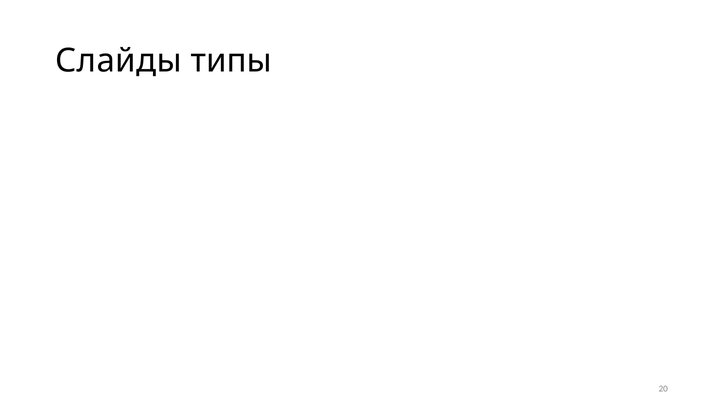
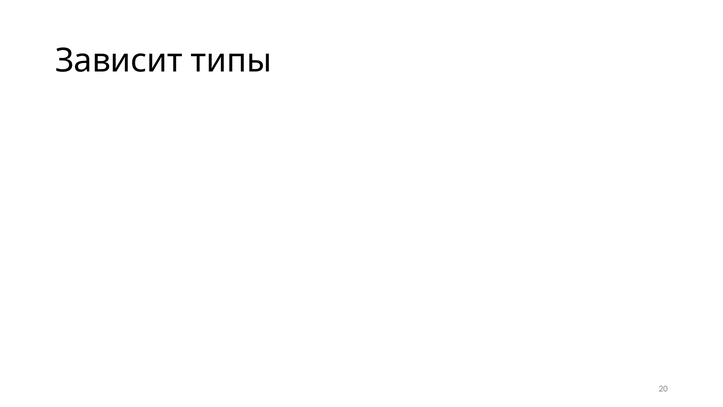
Слайды: Слайды -> Зависит (119, 61)
